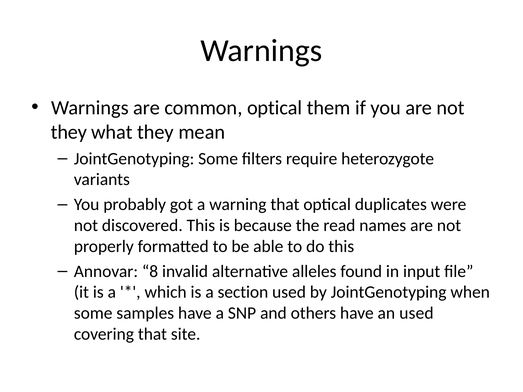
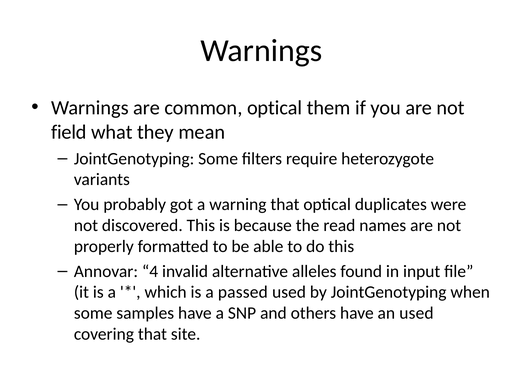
they: they -> field (69, 132)
8: 8 -> 4 (150, 271)
section: section -> passed (243, 292)
